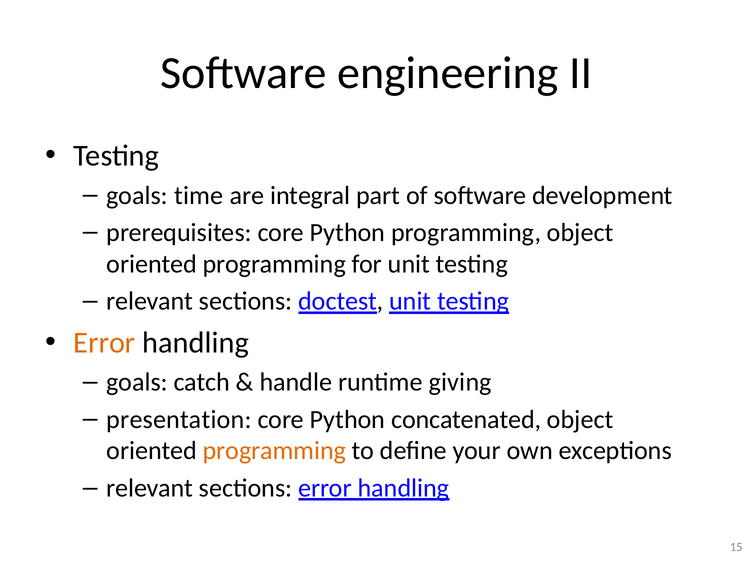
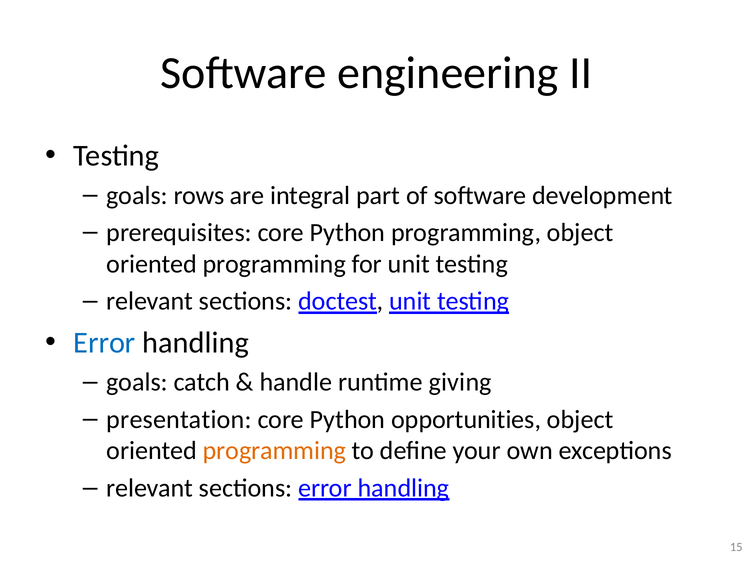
time: time -> rows (199, 195)
Error colour: orange -> blue (104, 343)
concatenated: concatenated -> opportunities (466, 419)
